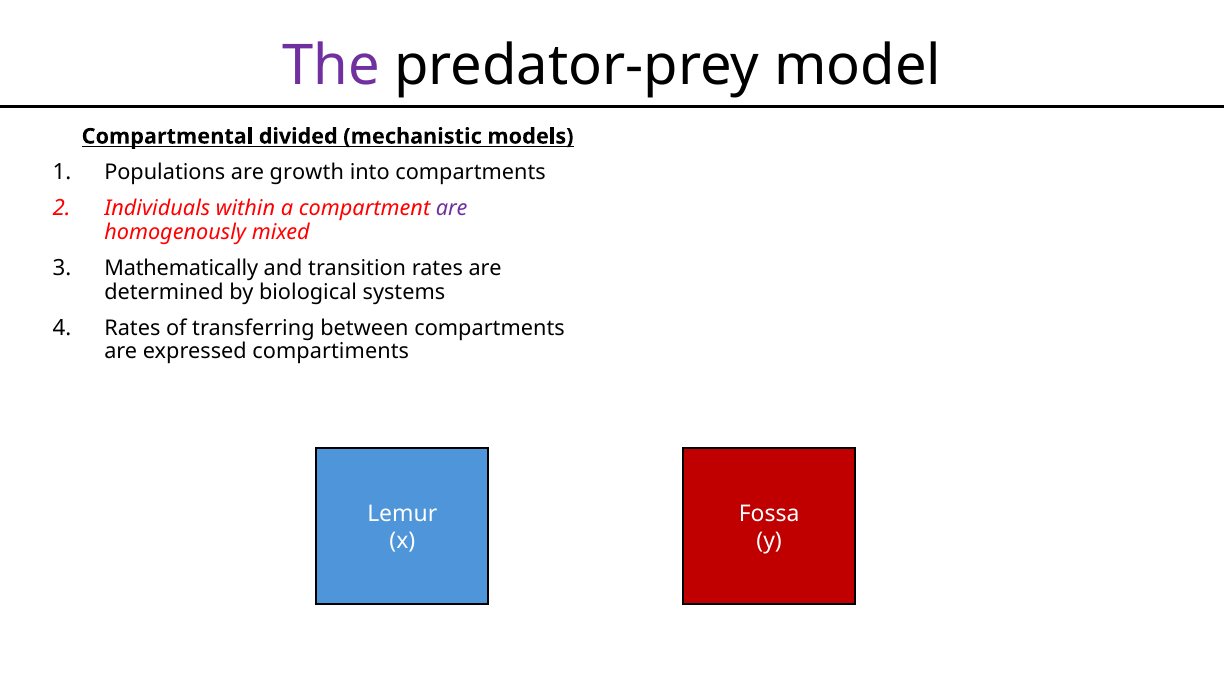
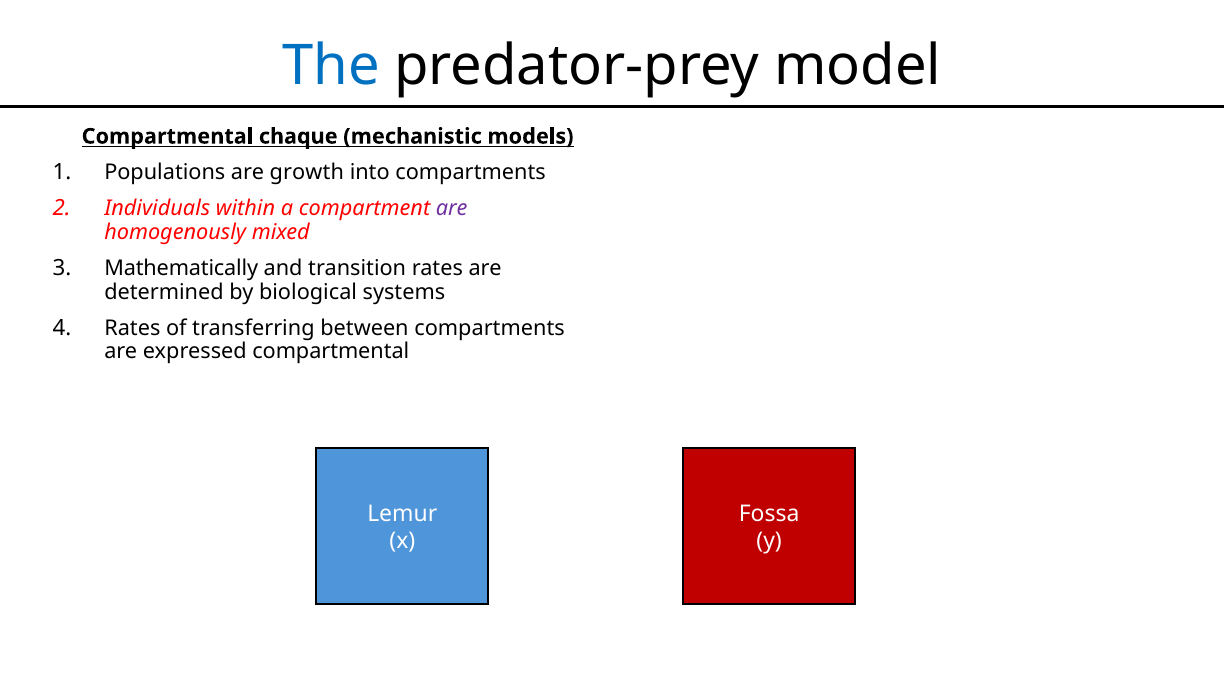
The colour: purple -> blue (331, 66)
divided: divided -> chaque (298, 136)
expressed compartiments: compartiments -> compartmental (331, 351)
